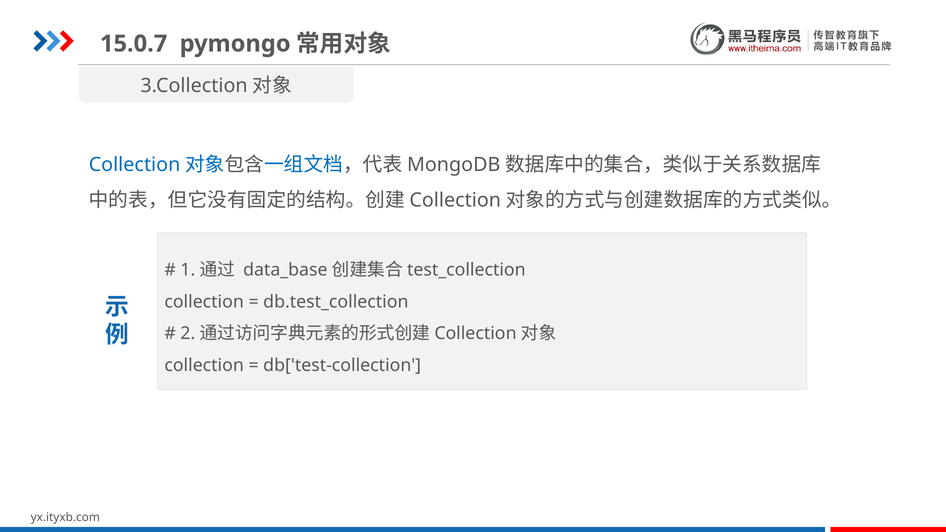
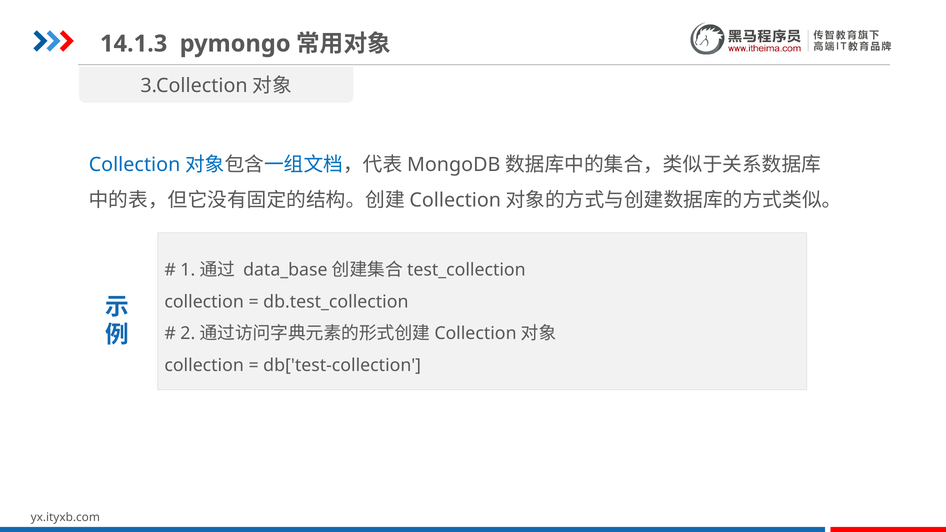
15.0.7: 15.0.7 -> 14.1.3 (134, 44)
